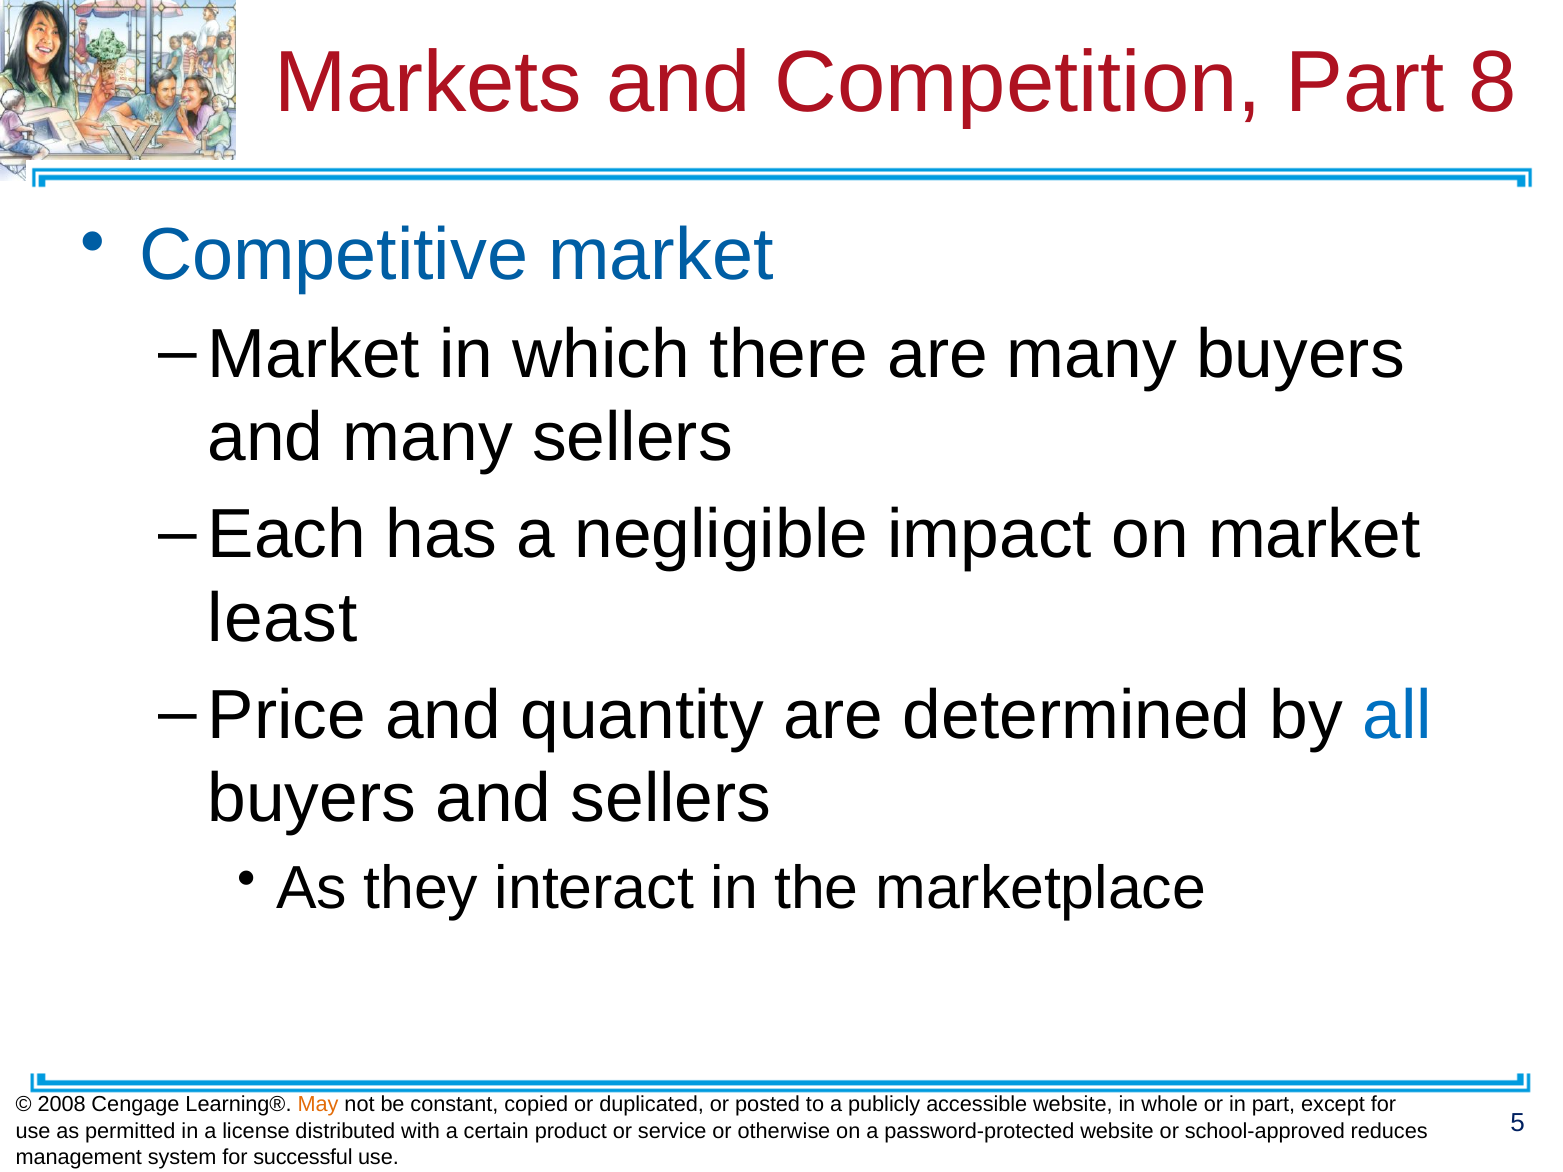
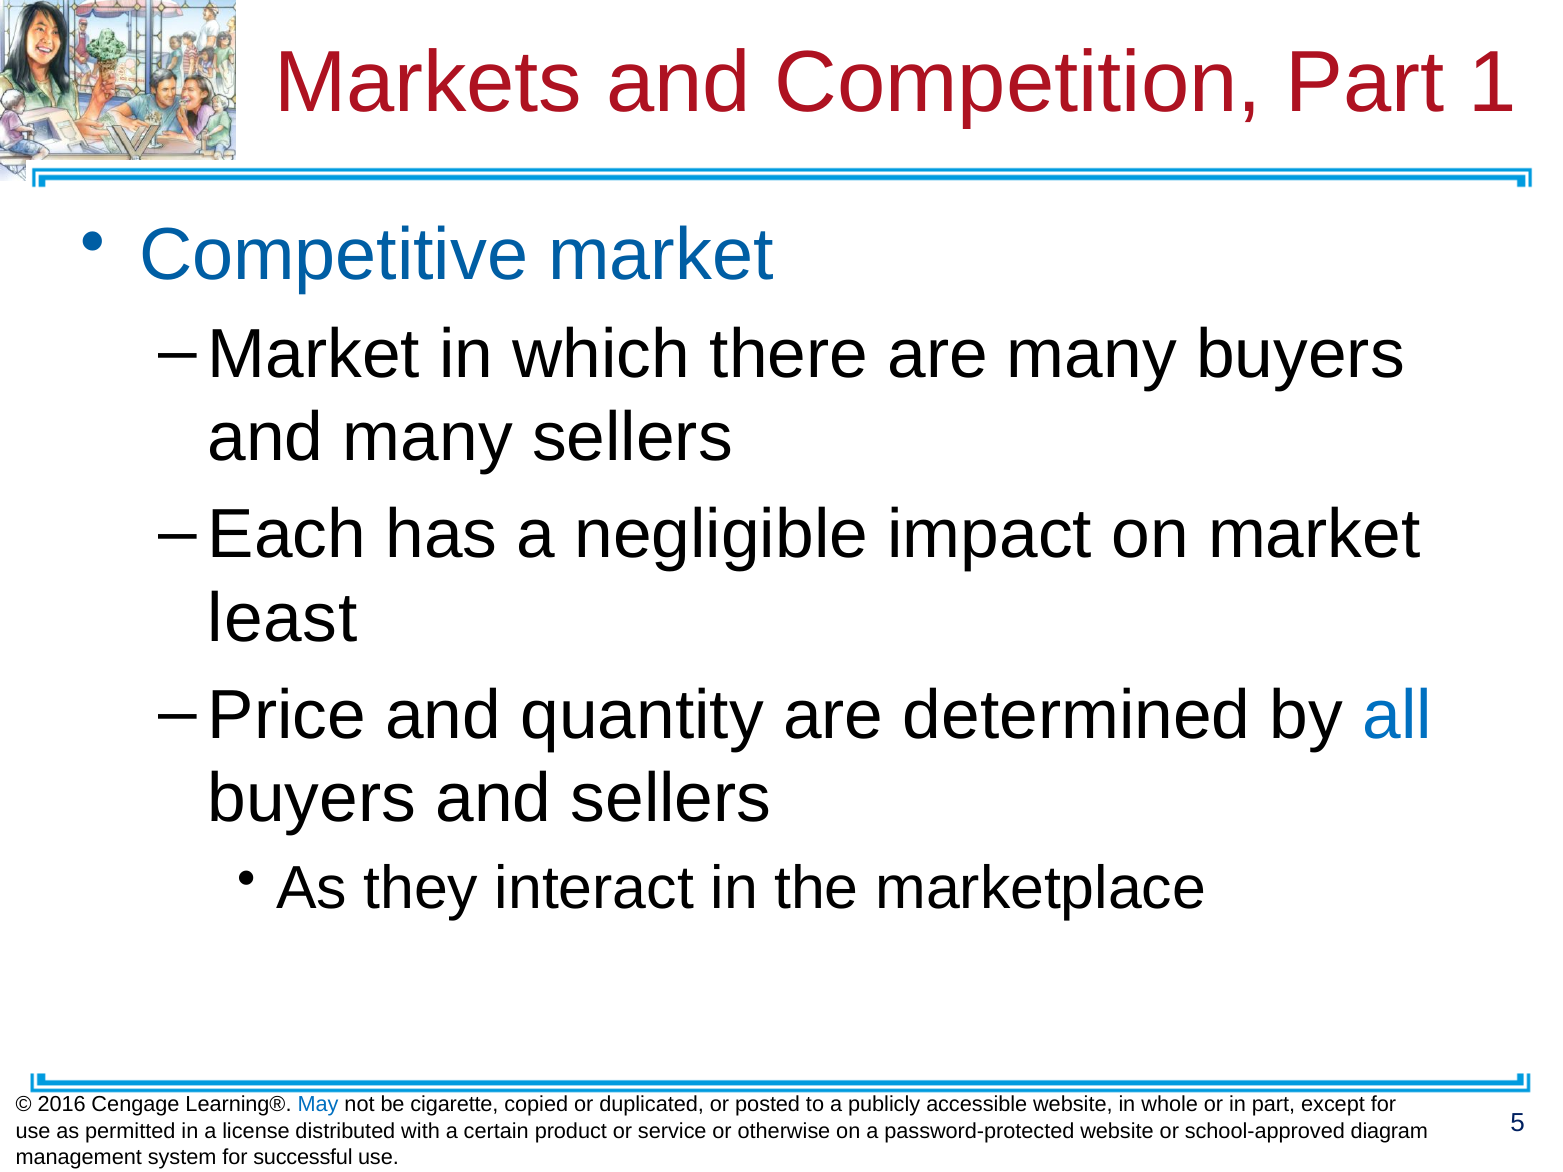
8: 8 -> 1 (1493, 83)
2008: 2008 -> 2016 (62, 1105)
May colour: orange -> blue (318, 1105)
constant: constant -> cigarette (454, 1105)
reduces: reduces -> diagram (1389, 1131)
